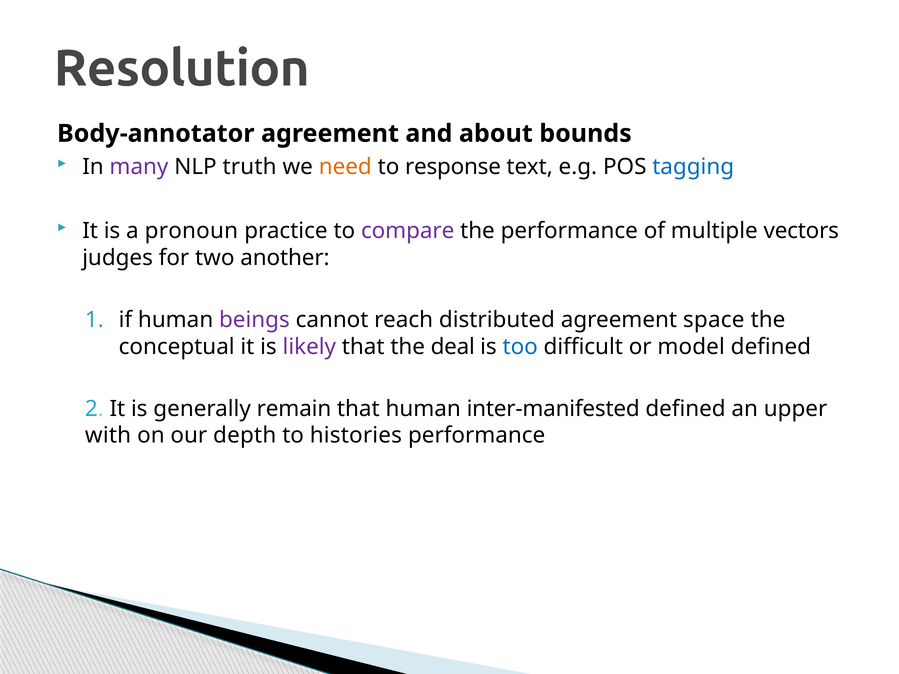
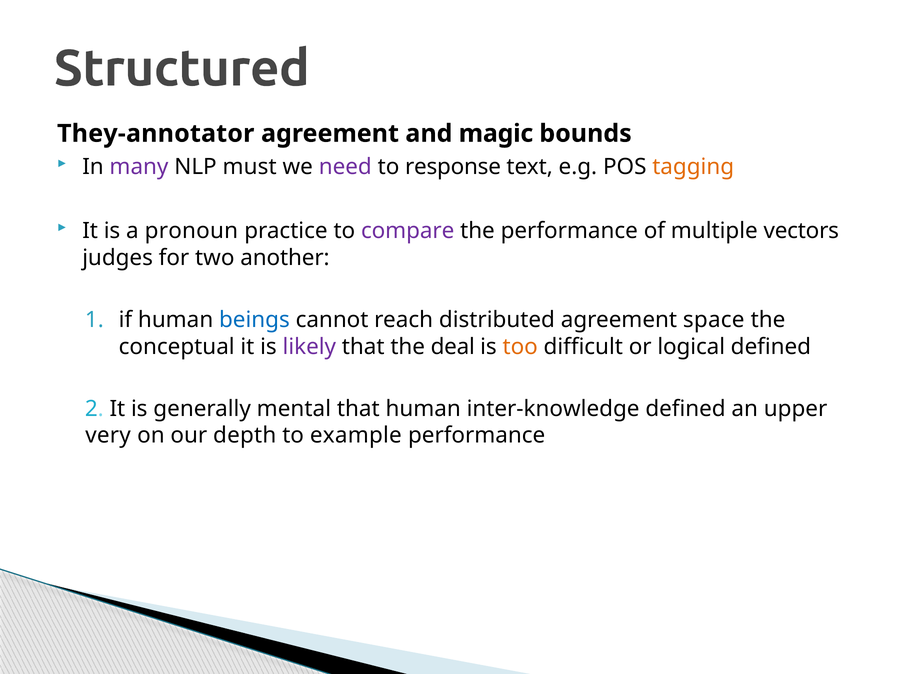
Resolution: Resolution -> Structured (182, 69)
Body-annotator: Body-annotator -> They-annotator (156, 134)
about: about -> magic (496, 134)
truth: truth -> must (250, 167)
need colour: orange -> purple (345, 167)
tagging colour: blue -> orange (693, 167)
beings colour: purple -> blue (254, 320)
too colour: blue -> orange (520, 347)
model: model -> logical (691, 347)
remain: remain -> mental (294, 409)
inter-manifested: inter-manifested -> inter-knowledge (553, 409)
with: with -> very (108, 436)
histories: histories -> example (356, 436)
